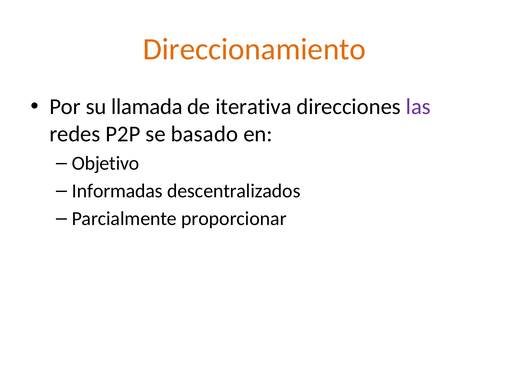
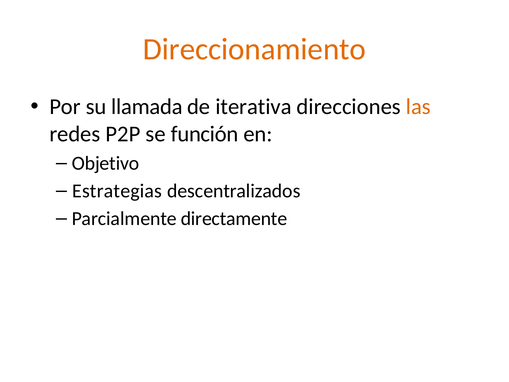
las colour: purple -> orange (418, 107)
basado: basado -> función (205, 134)
Informadas: Informadas -> Estrategias (117, 191)
proporcionar: proporcionar -> directamente (234, 219)
